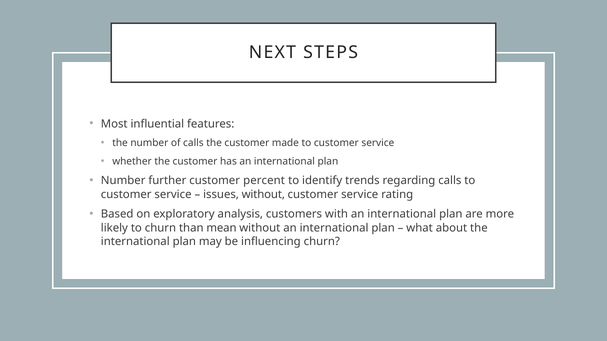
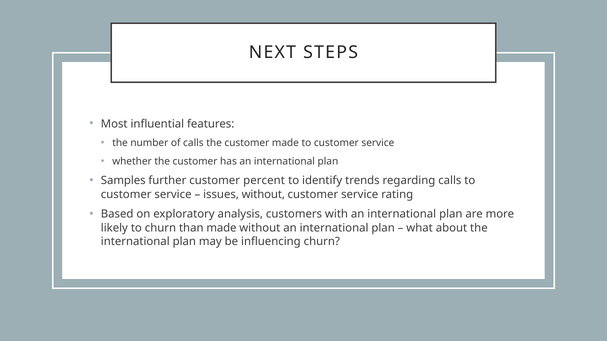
Number: Number -> Samples (123, 181)
than mean: mean -> made (221, 228)
